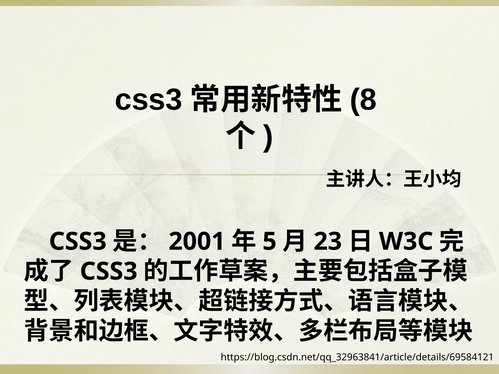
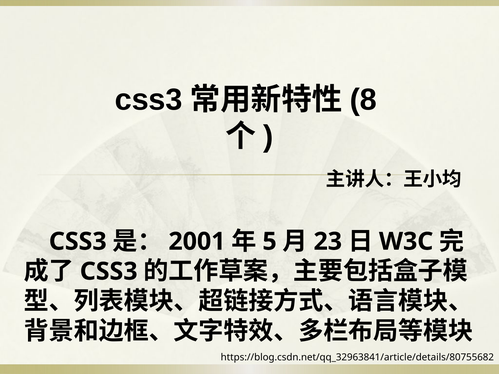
https://blog.csdn.net/qq_32963841/article/details/69584121: https://blog.csdn.net/qq_32963841/article/details/69584121 -> https://blog.csdn.net/qq_32963841/article/details/80755682 (357, 357)
